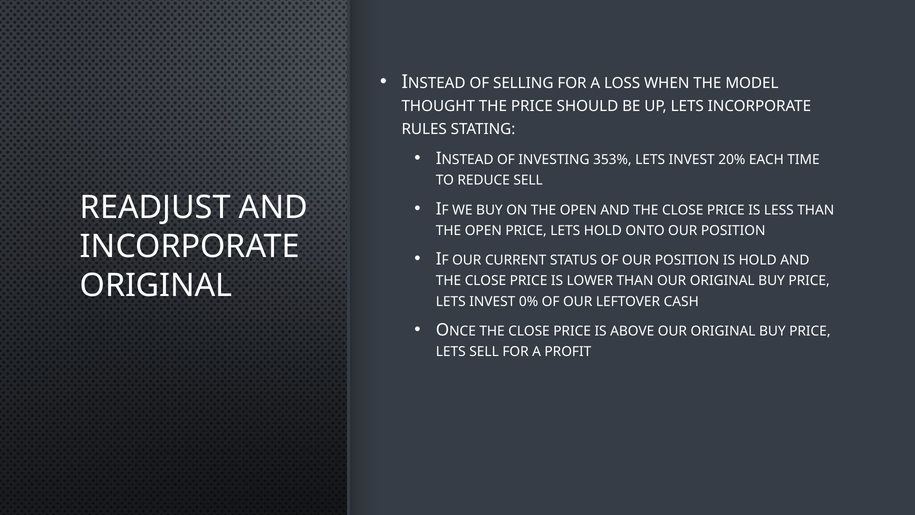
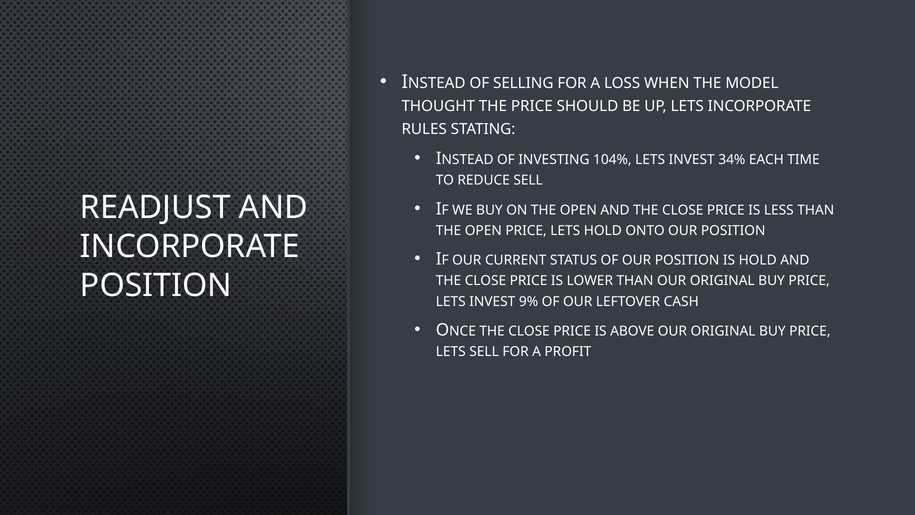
353%: 353% -> 104% (612, 160)
20%: 20% -> 34% (732, 160)
ORIGINAL: ORIGINAL -> POSITION (156, 285)
0%: 0% -> 9% (529, 301)
